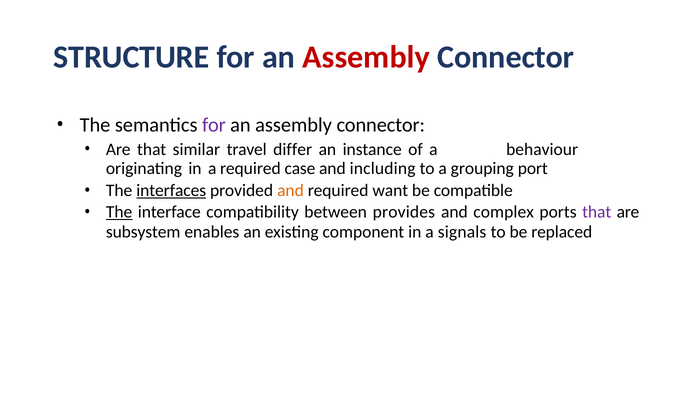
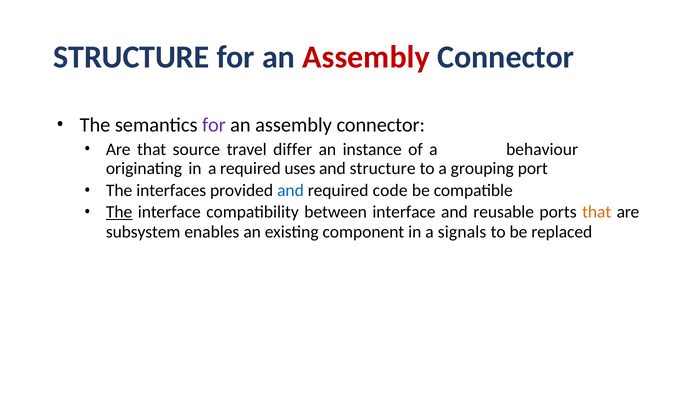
similar: similar -> source (196, 149)
case: case -> uses (300, 168)
and including: including -> structure (383, 168)
interfaces underline: present -> none (171, 190)
and colour: orange -> blue (290, 190)
want: want -> code (390, 190)
between provides: provides -> interface (404, 212)
complex: complex -> reusable (504, 212)
that colour: purple -> orange (597, 212)
